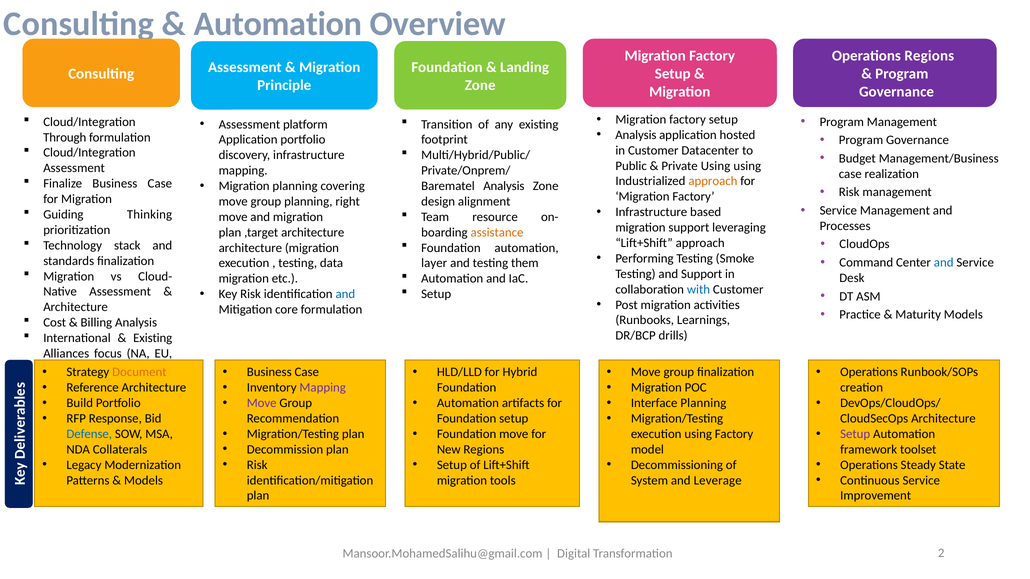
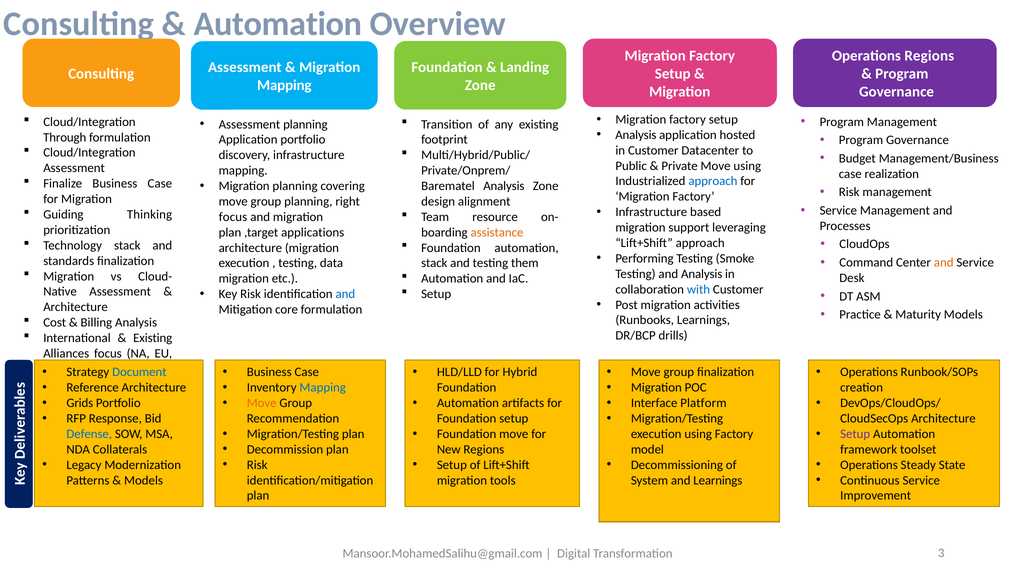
Principle: Principle -> Mapping (284, 86)
Assessment platform: platform -> planning (305, 124)
Private Using: Using -> Move (716, 166)
approach colour: orange -> blue (713, 181)
move: move -> focus (233, 217)
,target architecture: architecture -> applications (313, 232)
and colour: blue -> orange (944, 263)
layer: layer -> stack (434, 263)
and Support: Support -> Analysis (702, 274)
Document colour: orange -> blue (139, 372)
Mapping colour: purple -> blue (323, 388)
Build: Build -> Grids (80, 403)
Move colour: purple -> orange (262, 403)
Interface Planning: Planning -> Platform (703, 403)
and Leverage: Leverage -> Learnings (718, 481)
2: 2 -> 3 (941, 554)
